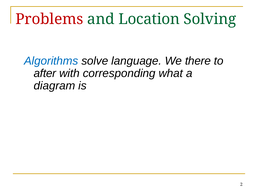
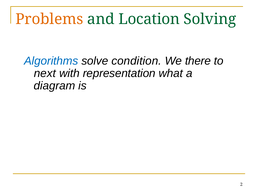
Problems colour: red -> orange (49, 19)
language: language -> condition (136, 61)
after: after -> next (45, 74)
corresponding: corresponding -> representation (119, 74)
